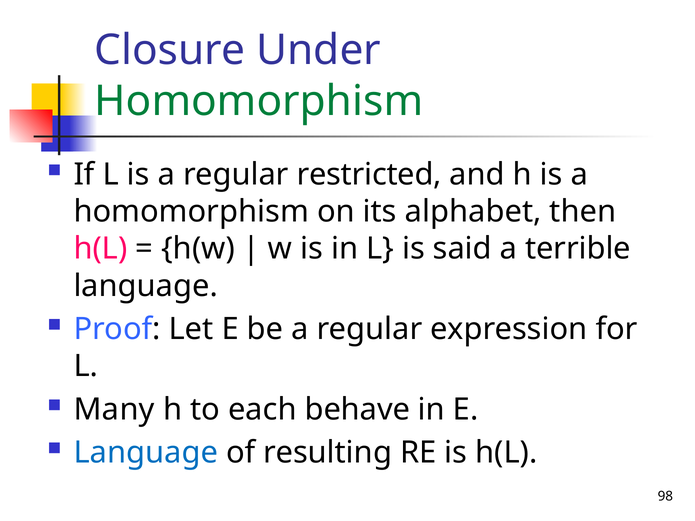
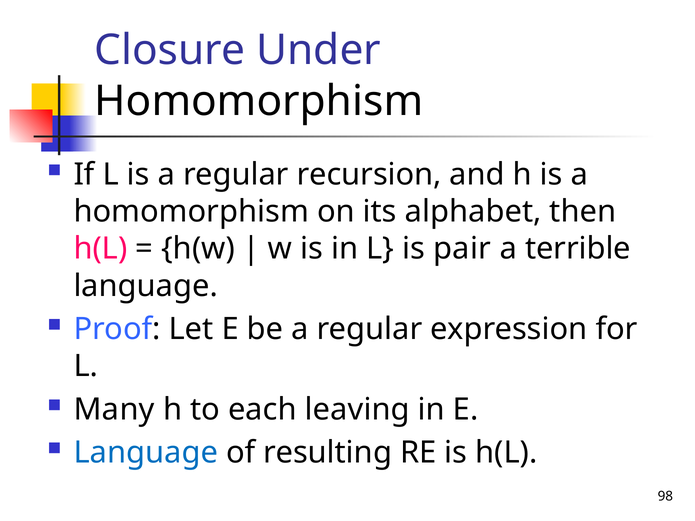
Homomorphism colour: green -> black (259, 101)
restricted: restricted -> recursion (369, 175)
said: said -> pair (462, 249)
behave: behave -> leaving (357, 410)
